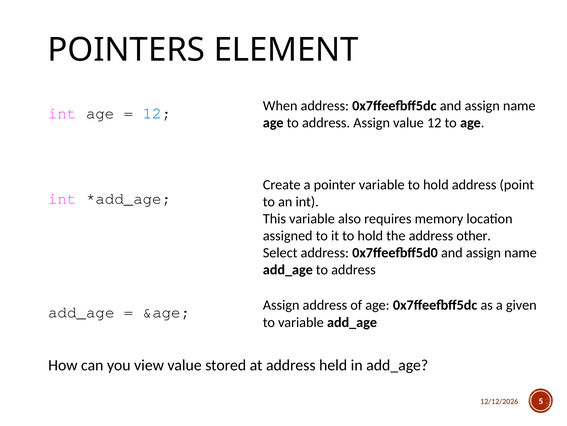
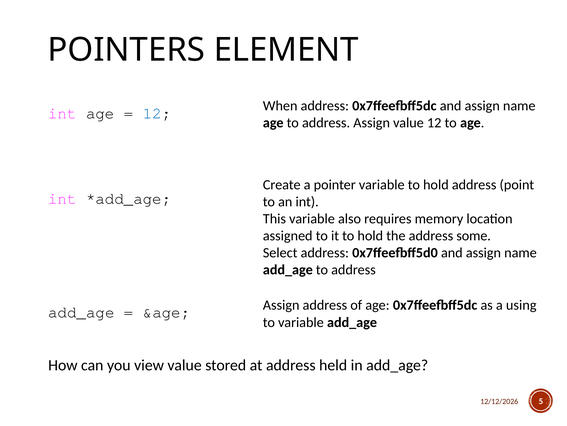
other: other -> some (474, 235)
given: given -> using (521, 305)
